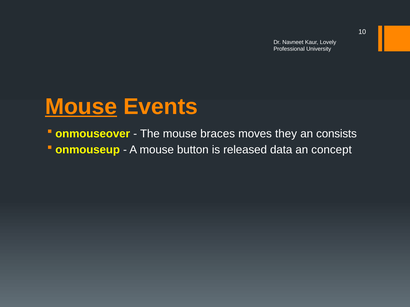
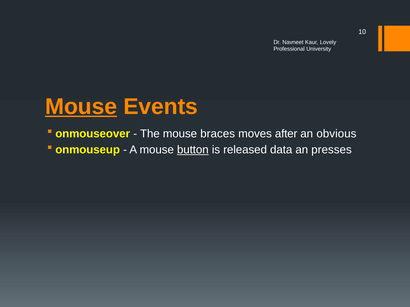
they: they -> after (286, 134)
consists: consists -> obvious (336, 134)
button underline: none -> present (193, 150)
concept: concept -> presses (332, 150)
